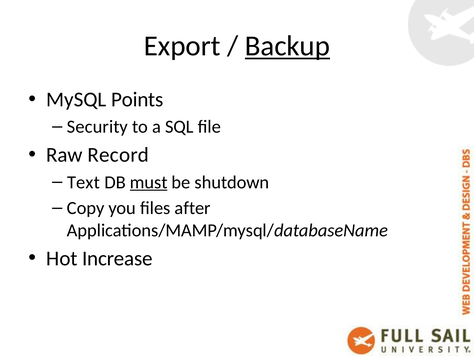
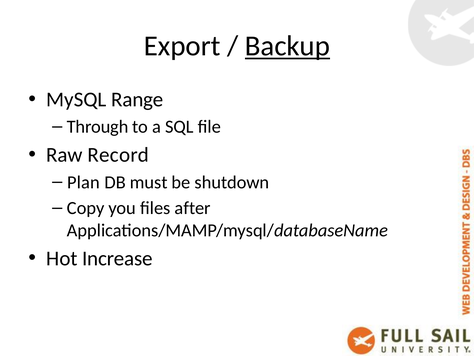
Points: Points -> Range (137, 99)
Security: Security -> Through (98, 127)
Text: Text -> Plan (84, 182)
must underline: present -> none (149, 182)
